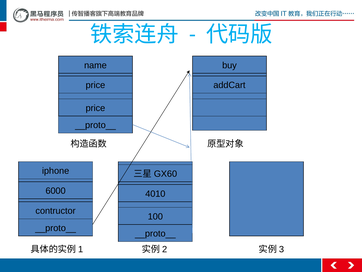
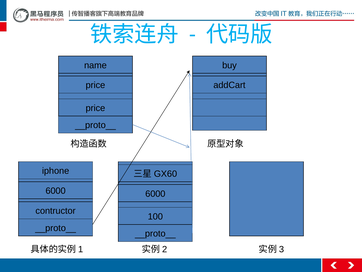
4010: 4010 -> 6000 (155, 193)
